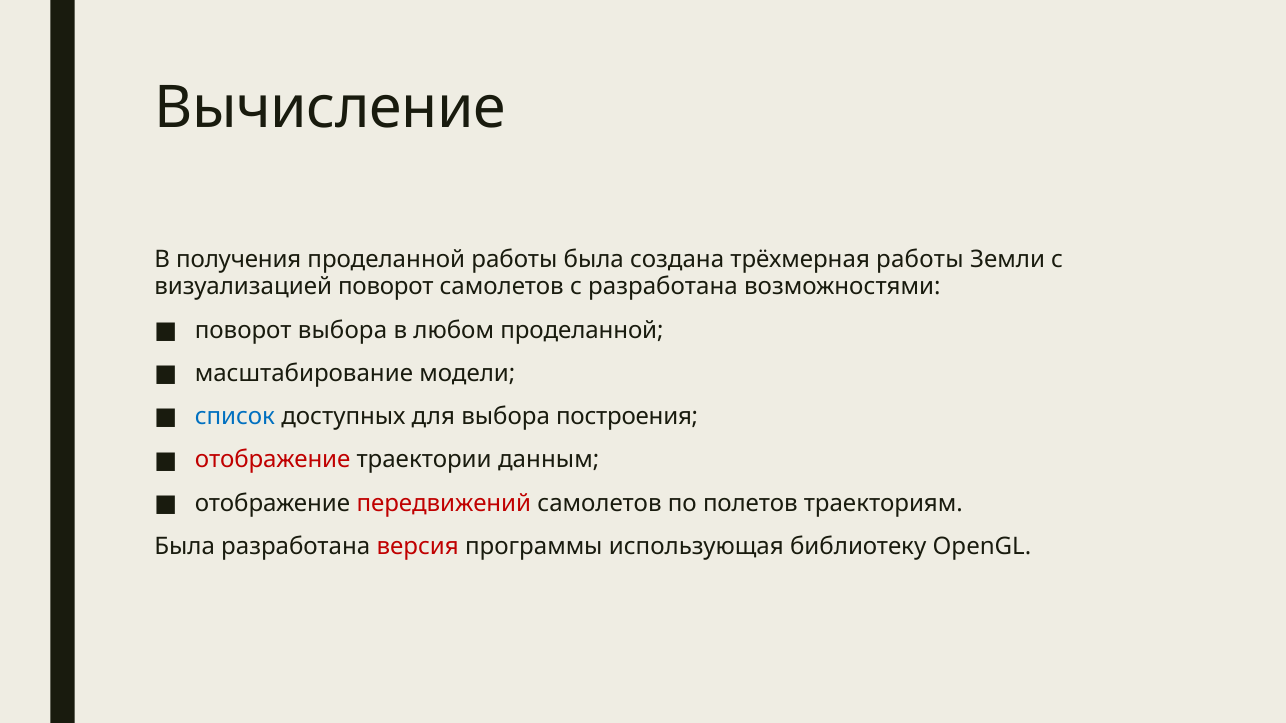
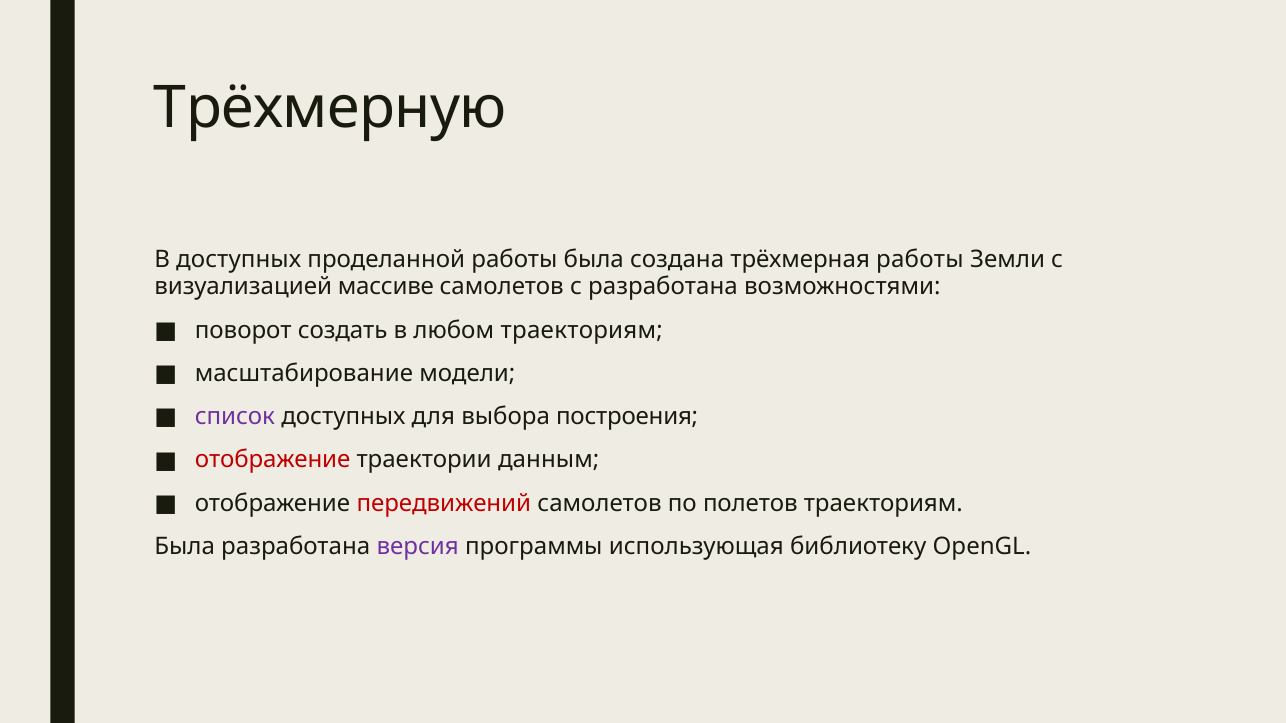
Вычисление: Вычисление -> Трёхмерную (330, 108)
В получения: получения -> доступных (239, 260)
визуализацией поворот: поворот -> массиве (386, 287)
поворот выбора: выбора -> создать (343, 330)
любом проделанной: проделанной -> траекториям (582, 330)
список colour: blue -> purple (235, 417)
версия colour: red -> purple (418, 547)
